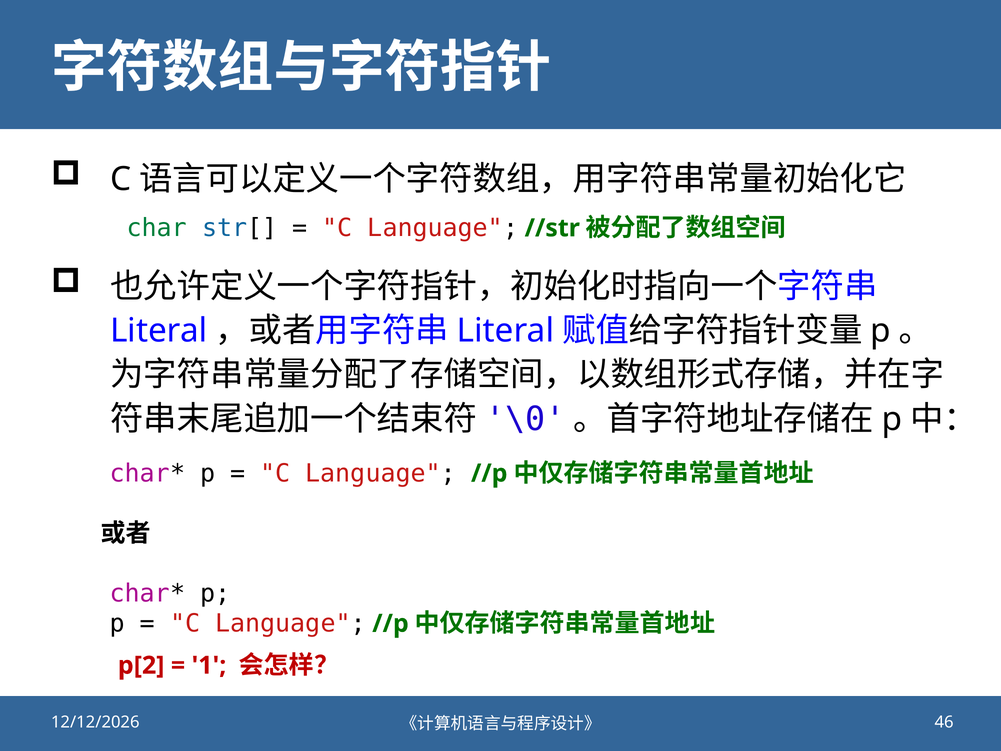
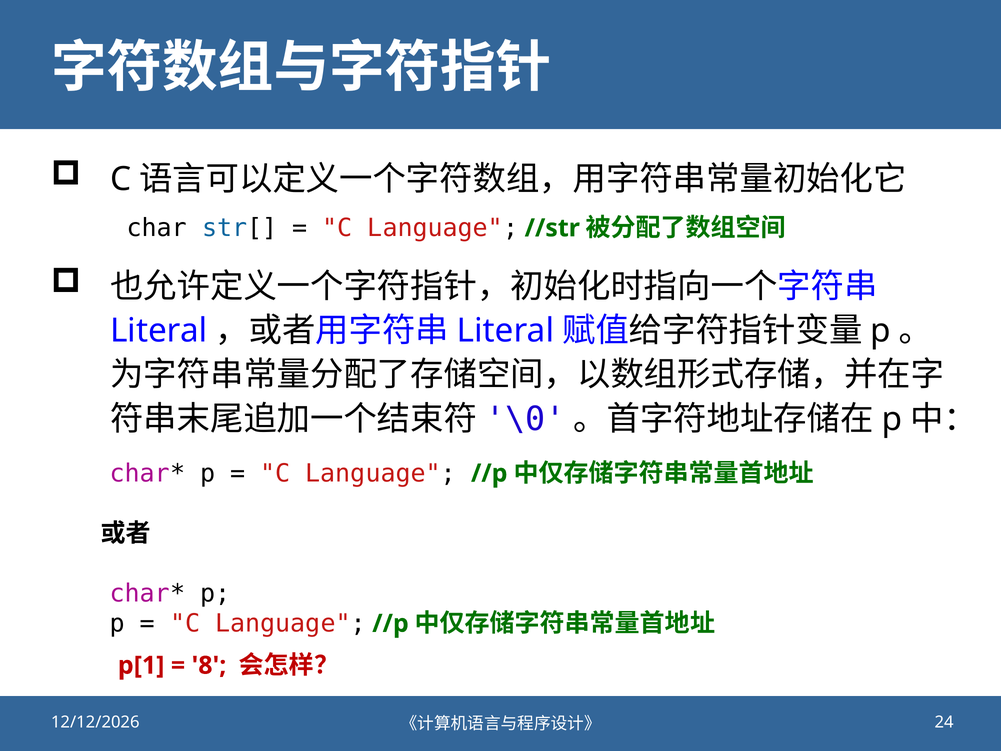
char colour: green -> black (157, 228)
p[2: p[2 -> p[1 (141, 665)
1: 1 -> 8 (209, 665)
46: 46 -> 24 (944, 722)
